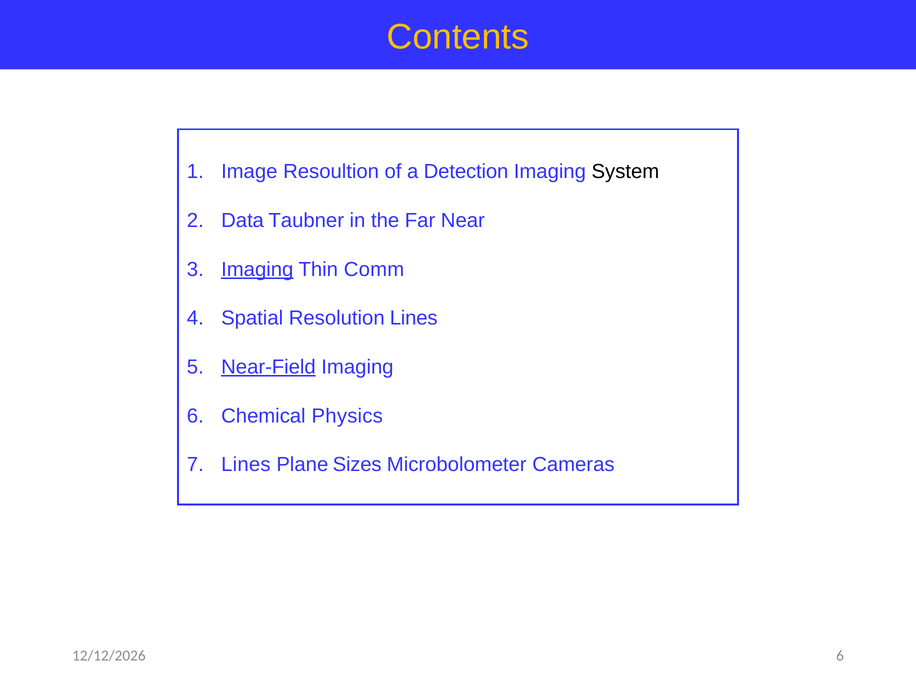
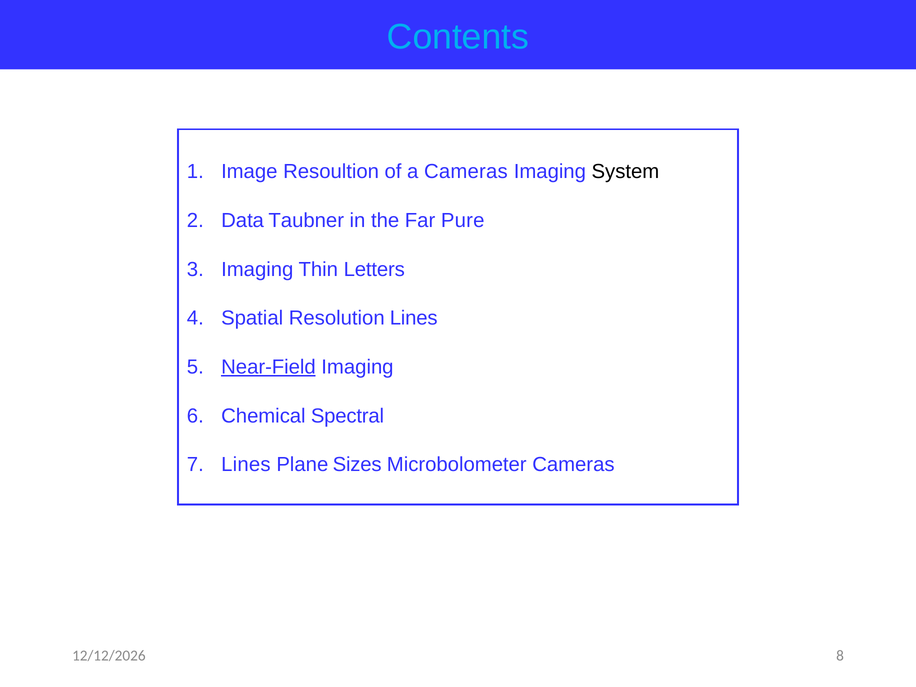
Contents colour: yellow -> light blue (458, 37)
a Detection: Detection -> Cameras (466, 172)
Near: Near -> Pure (463, 221)
Imaging underline: present -> none (257, 269)
Comm: Comm -> Letters (374, 269)
Physics: Physics -> Spectral (347, 416)
6: 6 -> 8 (840, 656)
